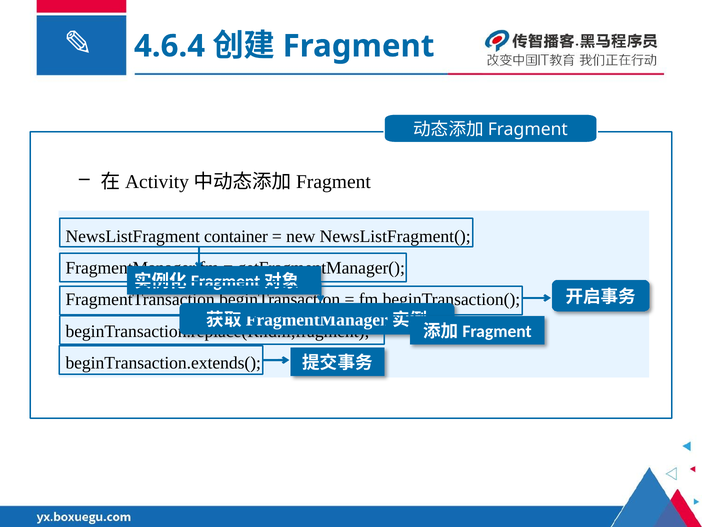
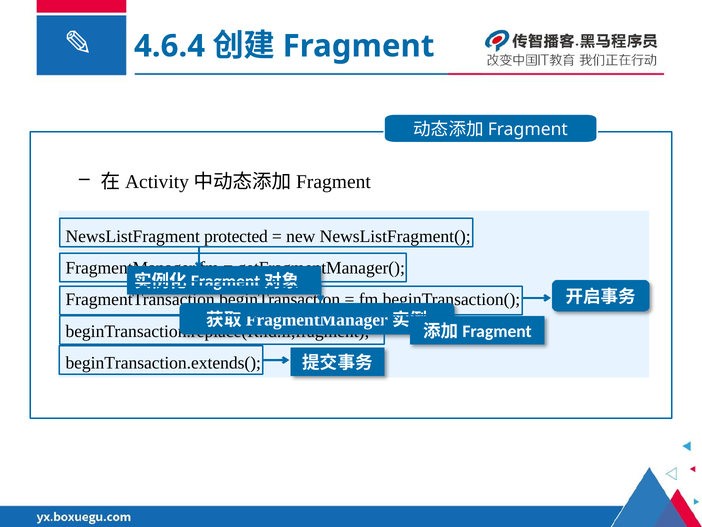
container: container -> protected (236, 236)
